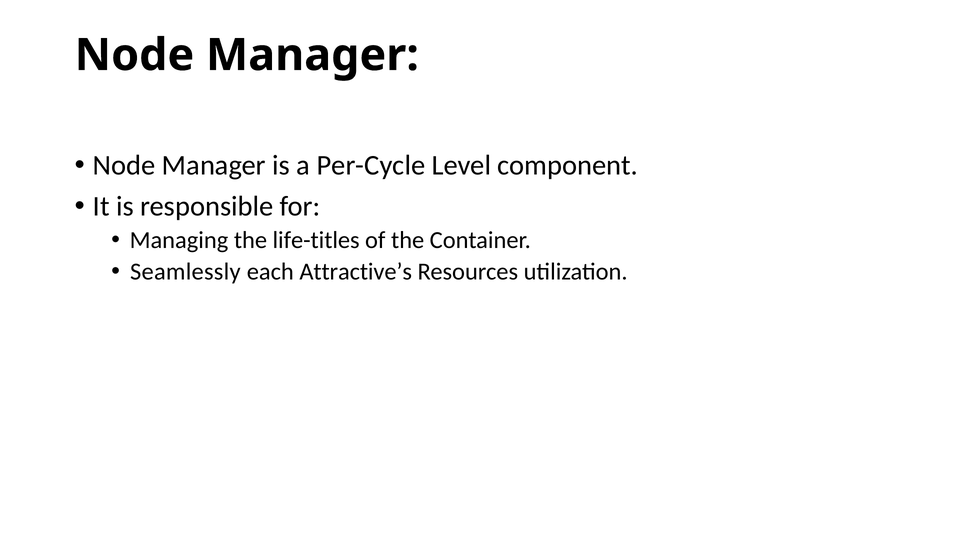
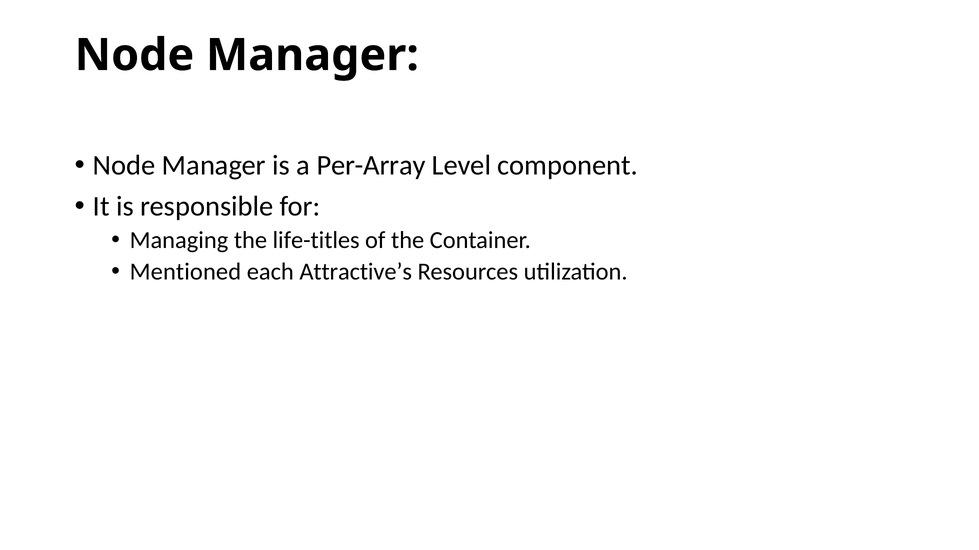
Per-Cycle: Per-Cycle -> Per-Array (371, 166)
Seamlessly: Seamlessly -> Mentioned (185, 272)
